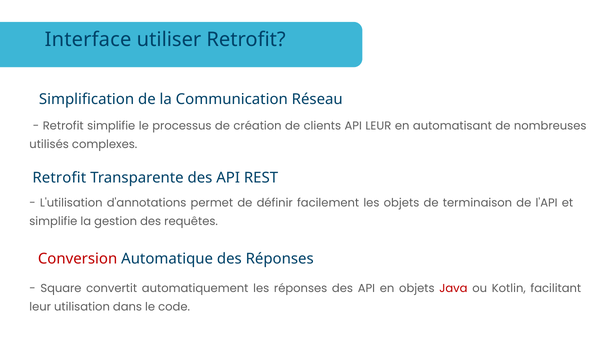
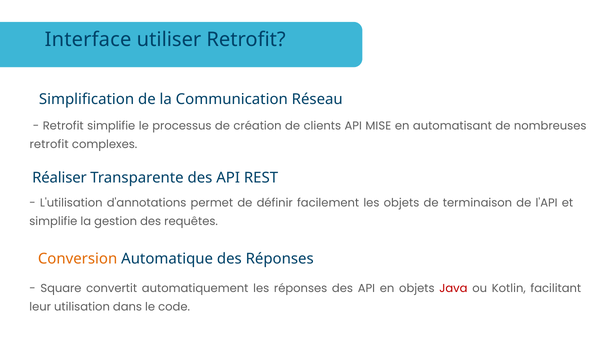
API LEUR: LEUR -> MISE (378, 126)
utilisés: utilisés -> retrofit (49, 145)
Retrofit: Retrofit -> Réaliser (59, 178)
Conversion colour: red -> orange (78, 259)
